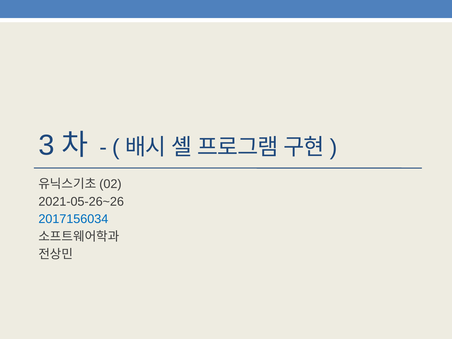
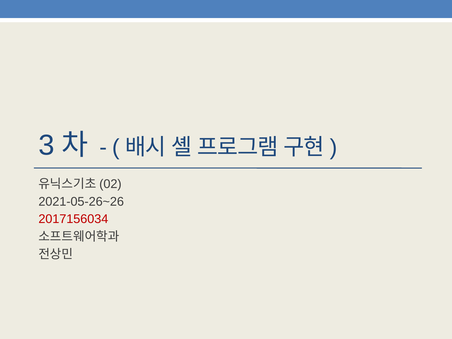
2017156034 colour: blue -> red (73, 219)
